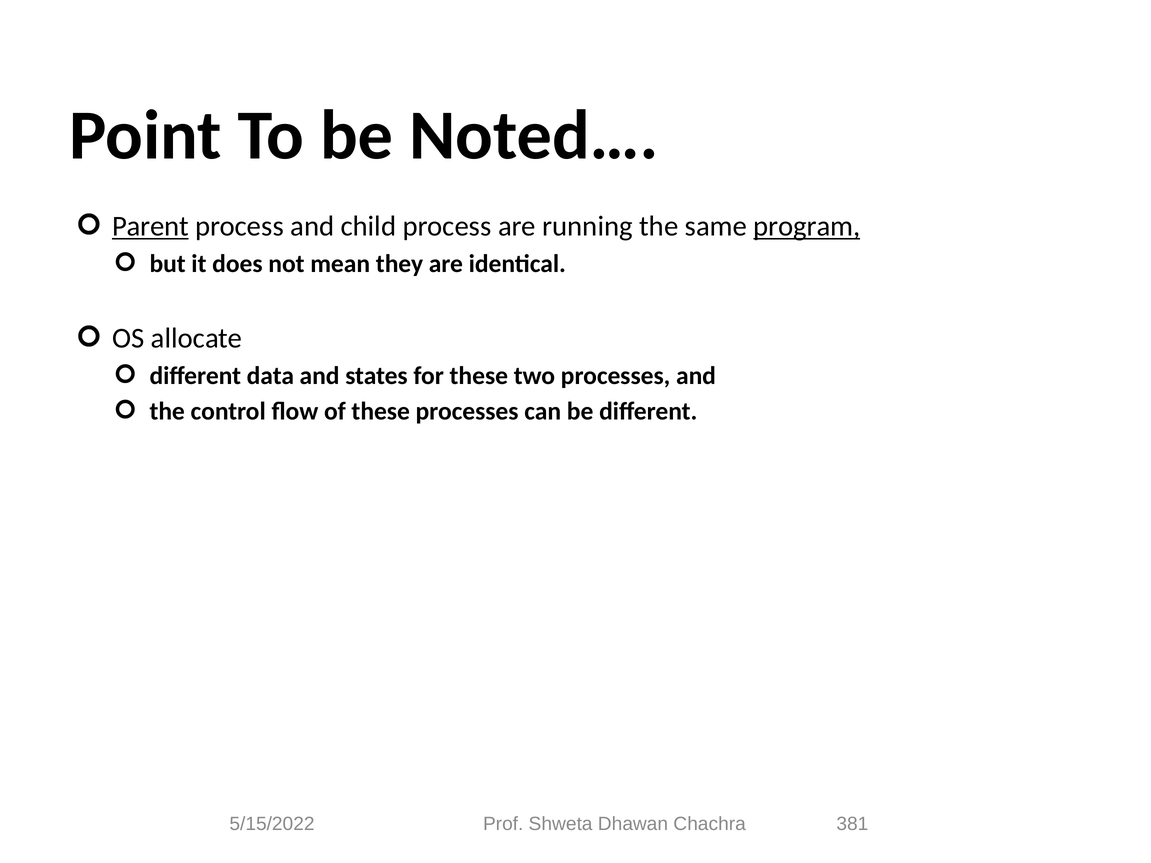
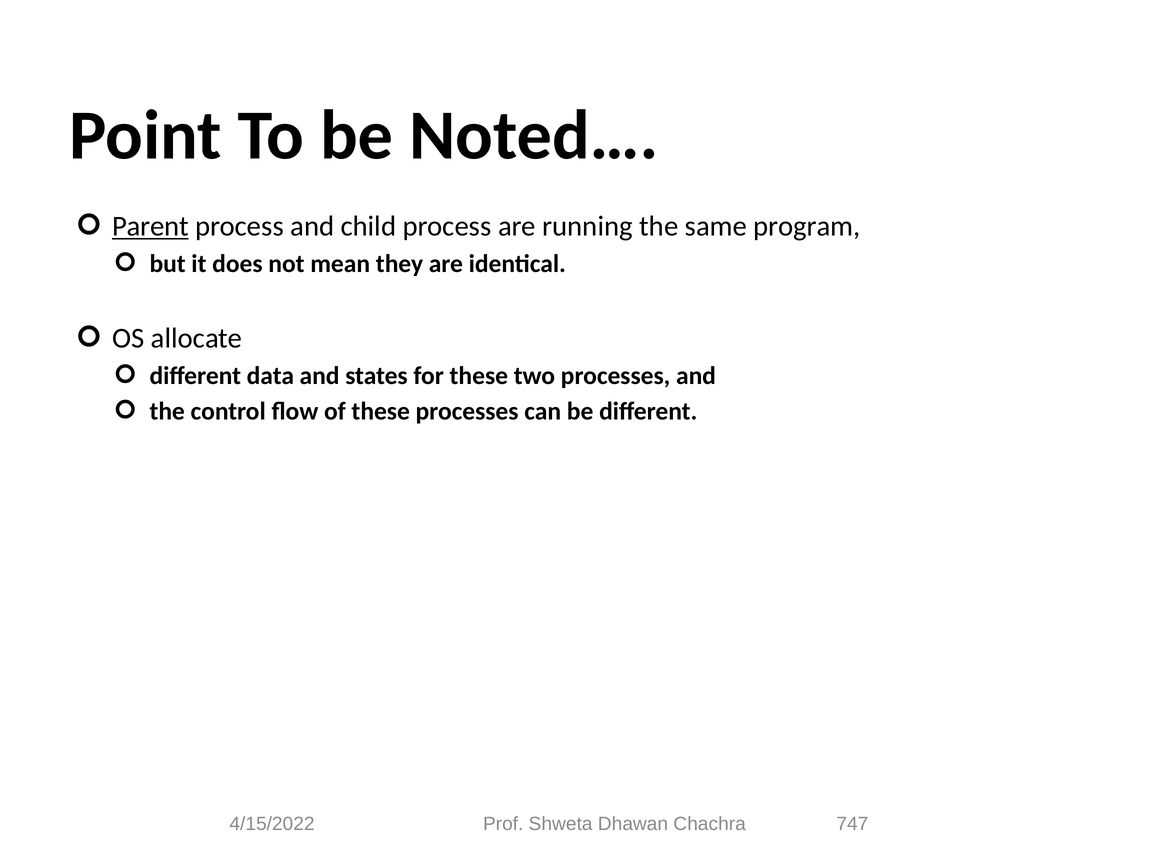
program underline: present -> none (807, 226)
5/15/2022: 5/15/2022 -> 4/15/2022 (272, 824)
381: 381 -> 747 (852, 824)
